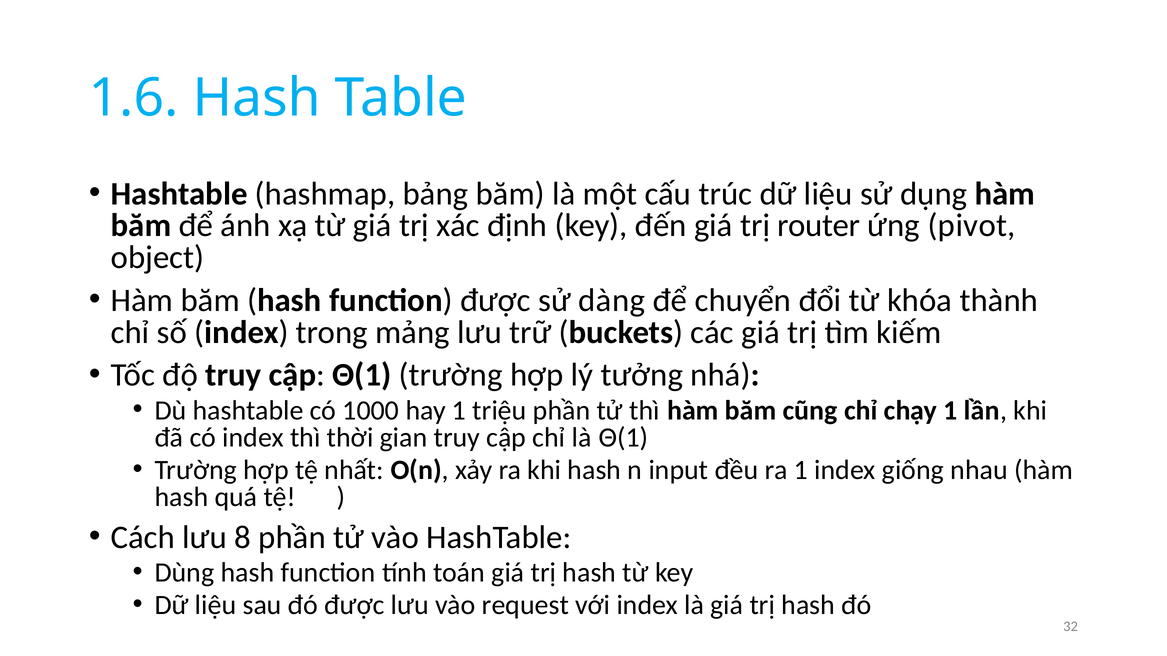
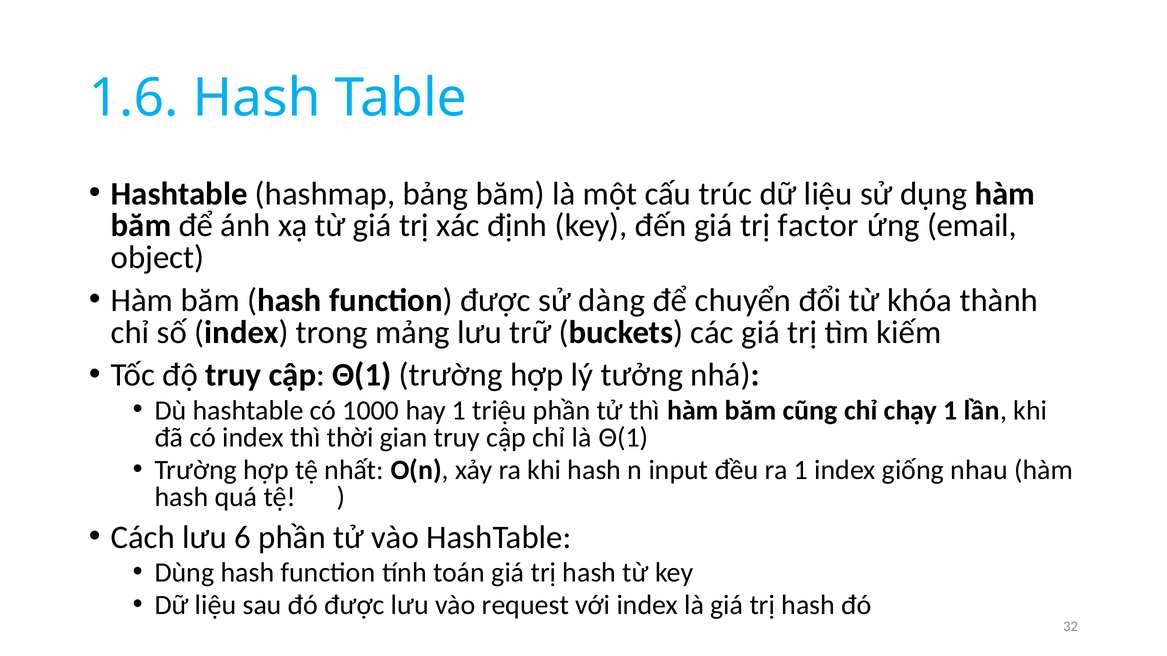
router: router -> factor (818, 226)
pivot: pivot -> email (972, 226)
8: 8 -> 6 (243, 538)
